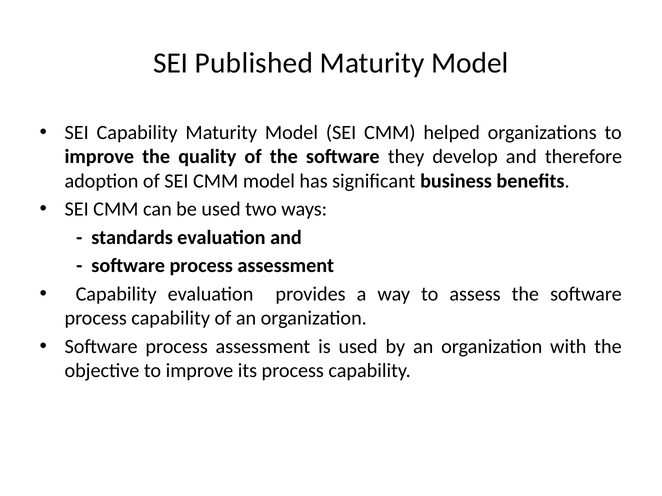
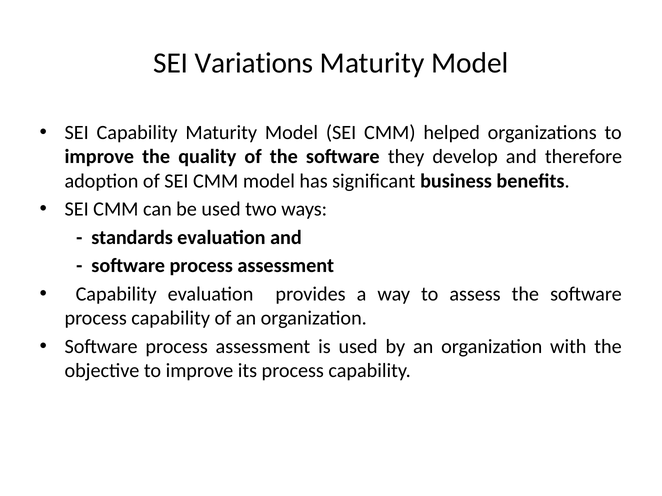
Published: Published -> Variations (254, 63)
